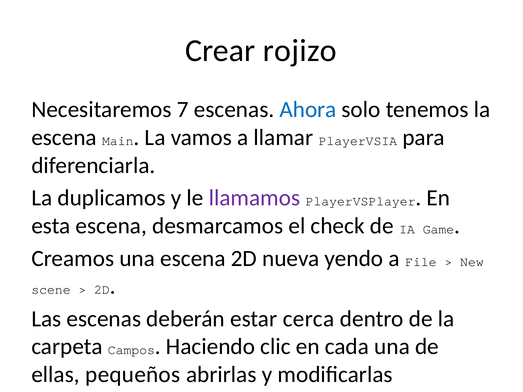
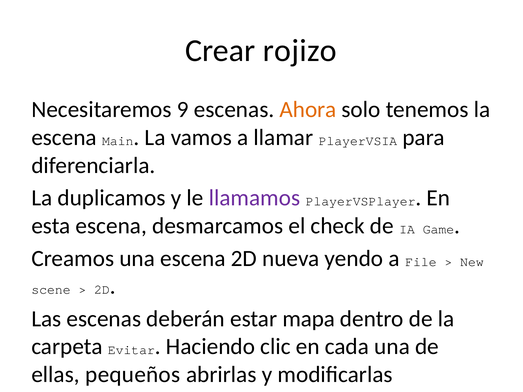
7: 7 -> 9 (183, 110)
Ahora colour: blue -> orange (308, 110)
cerca: cerca -> mapa (309, 319)
Campos: Campos -> Evitar (131, 350)
